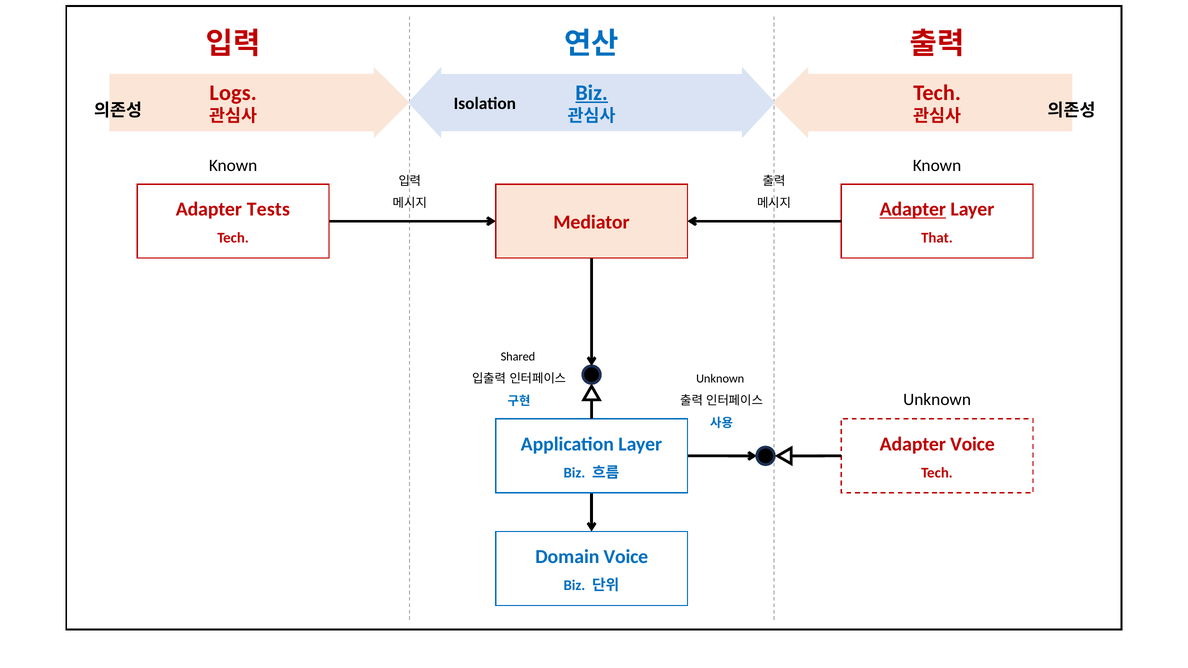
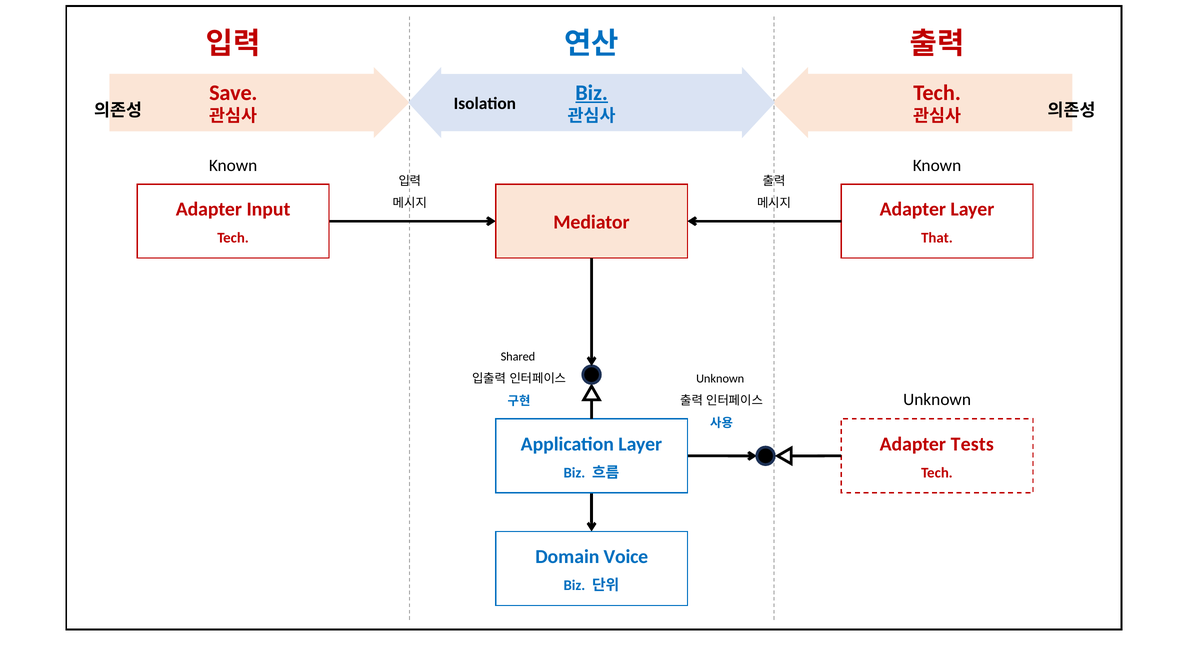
Logs: Logs -> Save (233, 93)
Tests: Tests -> Input (268, 209)
Adapter underline: present -> none (913, 209)
Adapter Voice: Voice -> Tests (972, 444)
